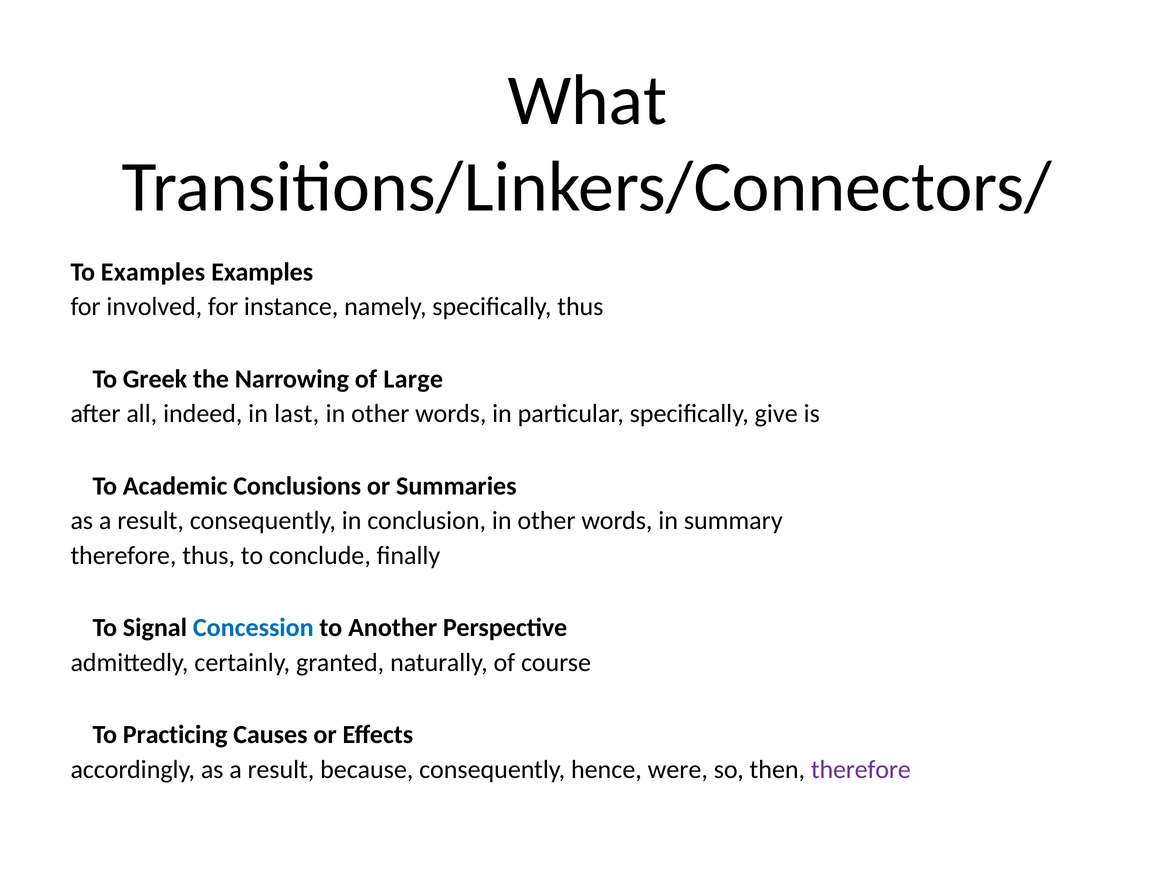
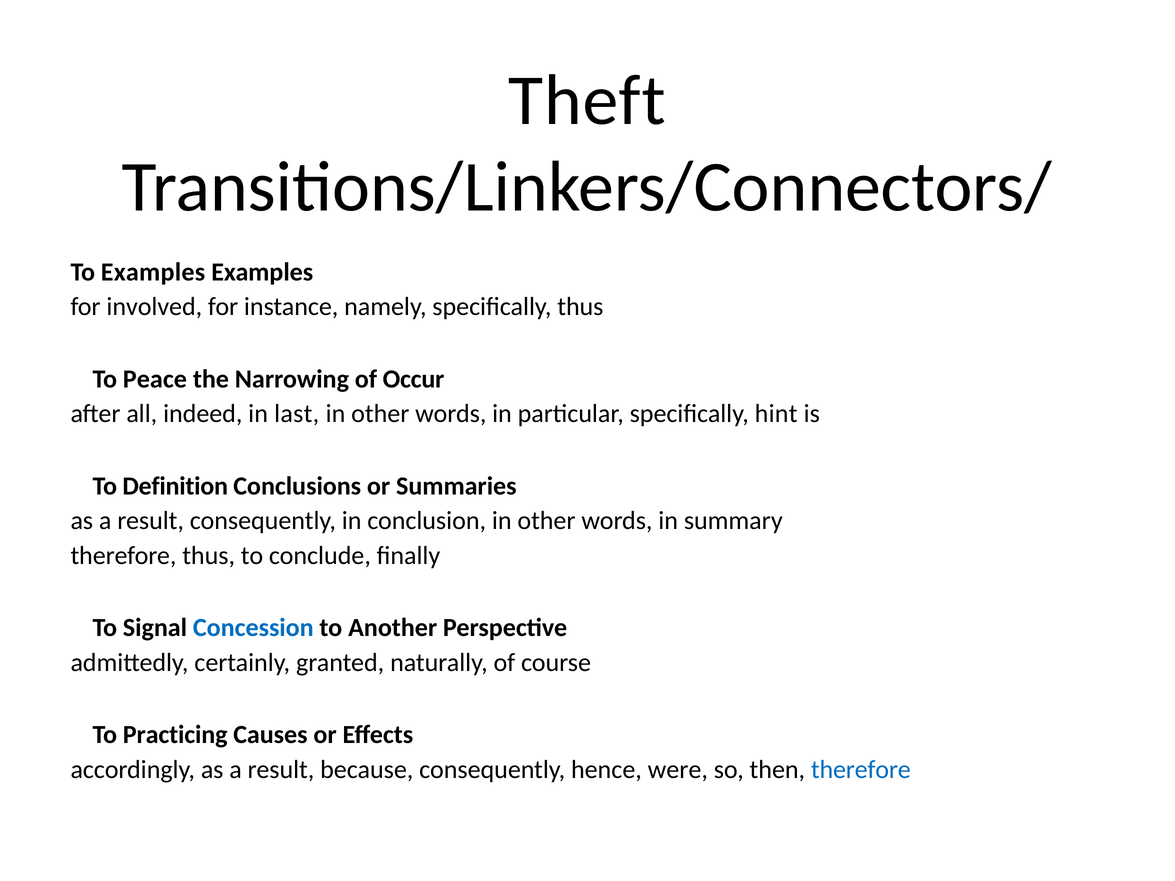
What: What -> Theft (587, 101)
Greek: Greek -> Peace (155, 379)
Large: Large -> Occur (414, 379)
give: give -> hint (776, 414)
Academic: Academic -> Definition (175, 486)
therefore colour: purple -> blue (861, 770)
